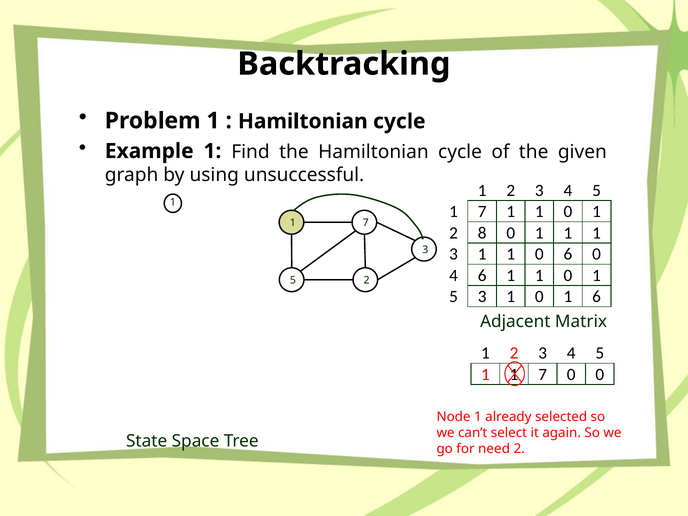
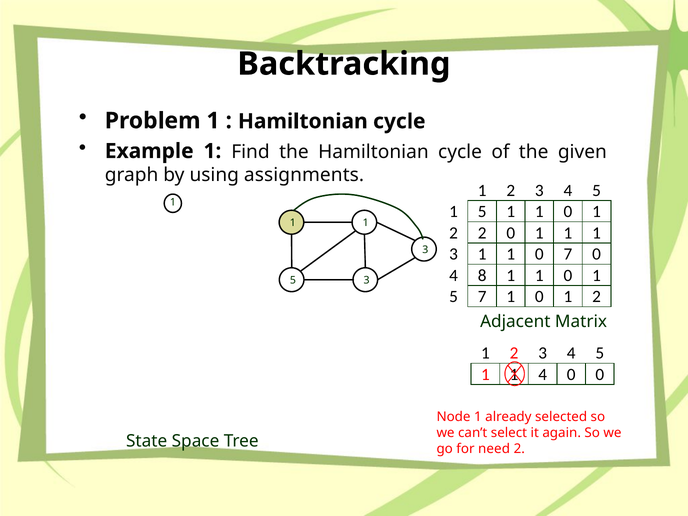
unsuccessful: unsuccessful -> assignments (304, 175)
7: 7 -> 5 (482, 212)
7: 7 -> 1 (366, 223)
2 8: 8 -> 2 (482, 233)
0 6: 6 -> 7 (568, 254)
4 6: 6 -> 8 (482, 275)
5 2: 2 -> 3 (367, 280)
5 3: 3 -> 7 (482, 297)
6: 6 -> 2 (597, 297)
1 1 7: 7 -> 4 (543, 374)
